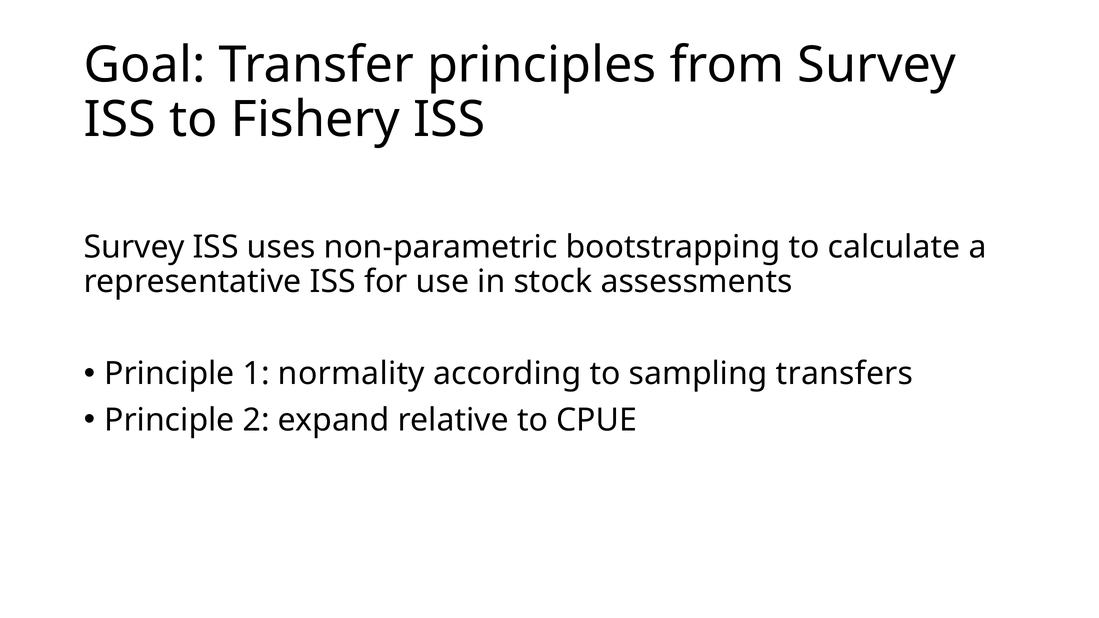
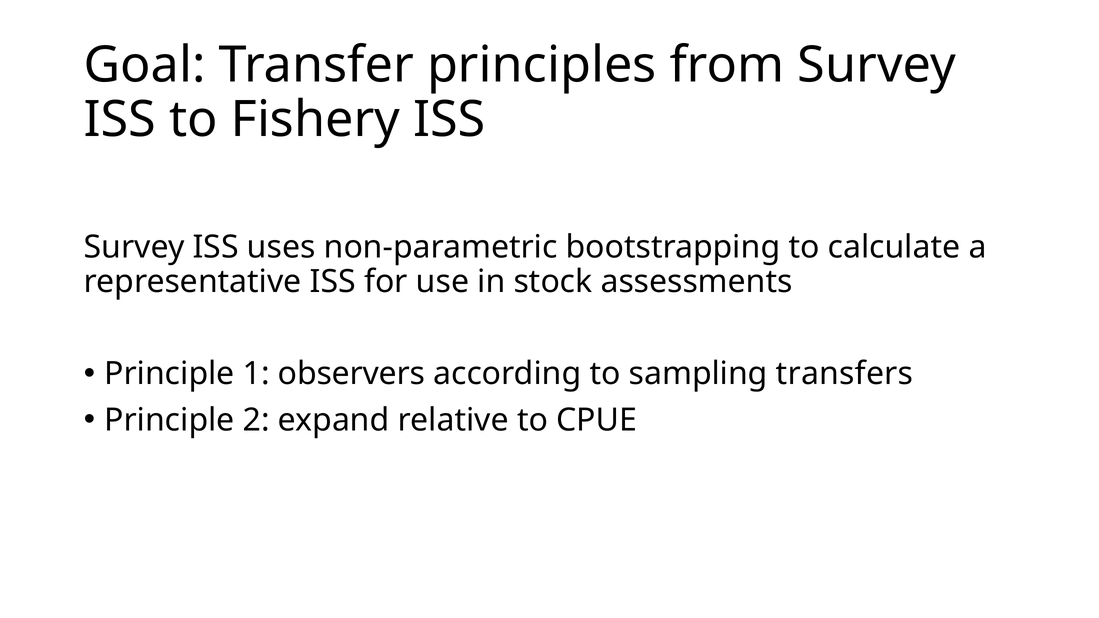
normality: normality -> observers (352, 374)
